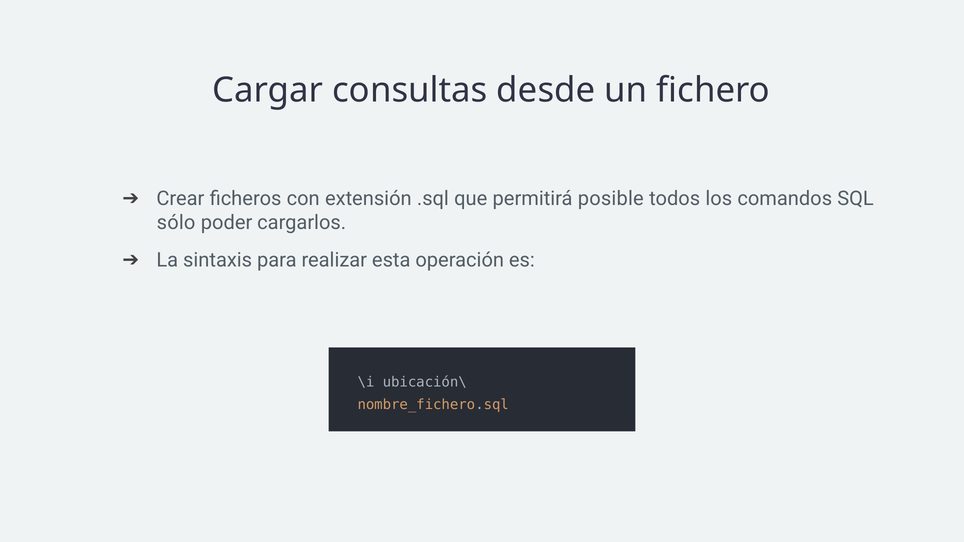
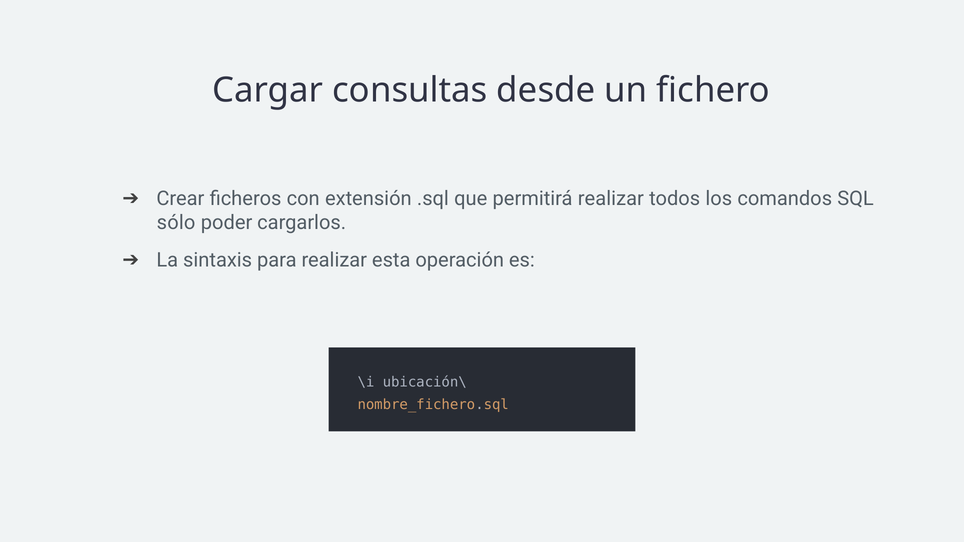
permitirá posible: posible -> realizar (611, 199)
